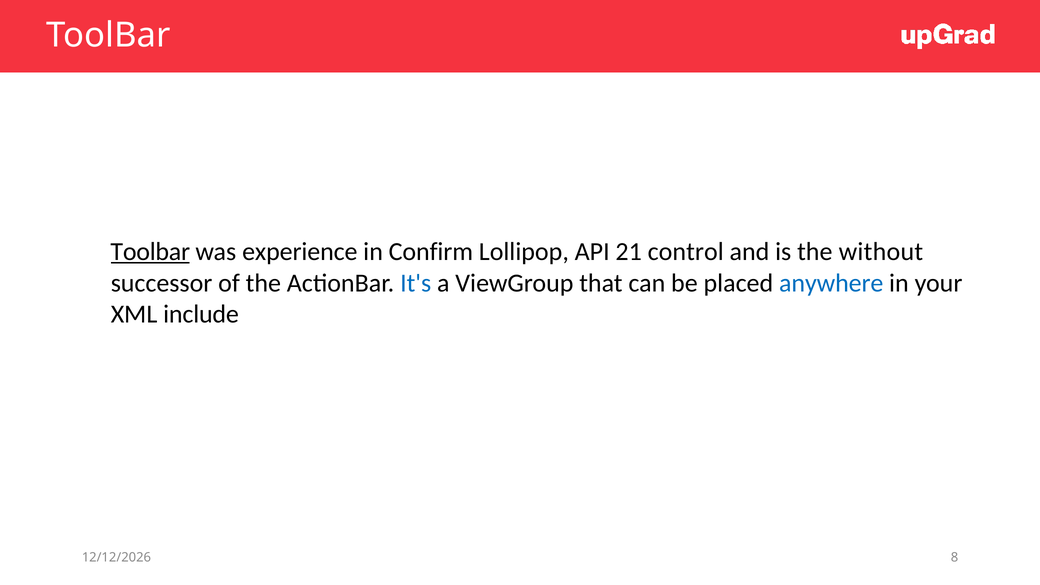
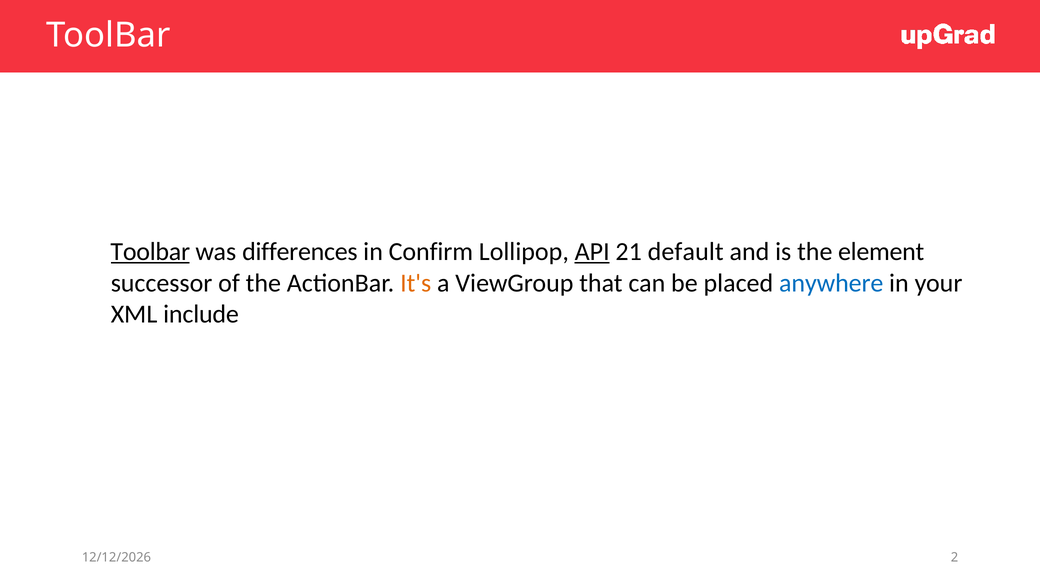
experience: experience -> differences (300, 252)
API underline: none -> present (592, 252)
control: control -> default (686, 252)
without: without -> element (881, 252)
It's colour: blue -> orange (416, 283)
8: 8 -> 2 (955, 558)
